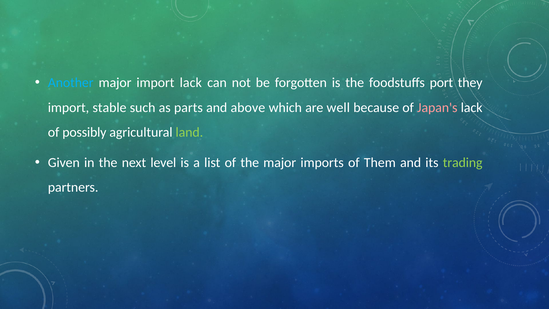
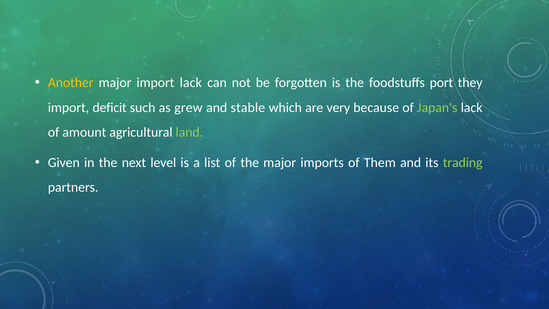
Another colour: light blue -> yellow (71, 83)
stable: stable -> deficit (110, 107)
parts: parts -> grew (188, 107)
above: above -> stable (248, 107)
well: well -> very (338, 107)
Japan's colour: pink -> light green (437, 107)
possibly: possibly -> amount (84, 132)
